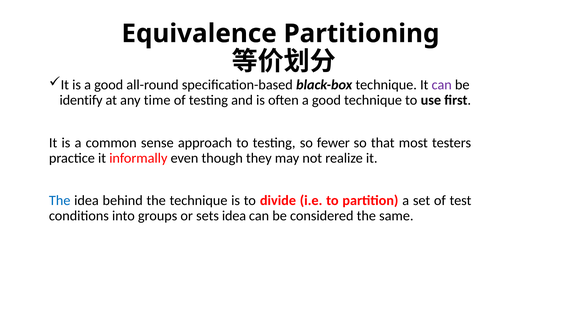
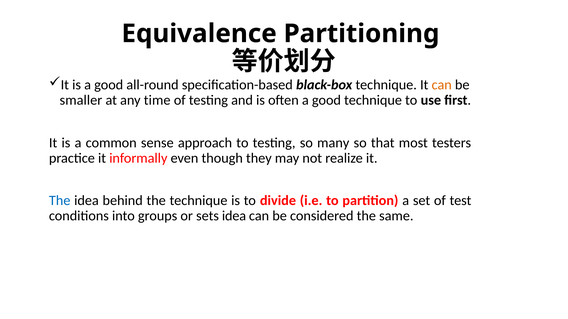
can colour: purple -> orange (442, 85)
identify: identify -> smaller (81, 100)
fewer: fewer -> many (333, 143)
